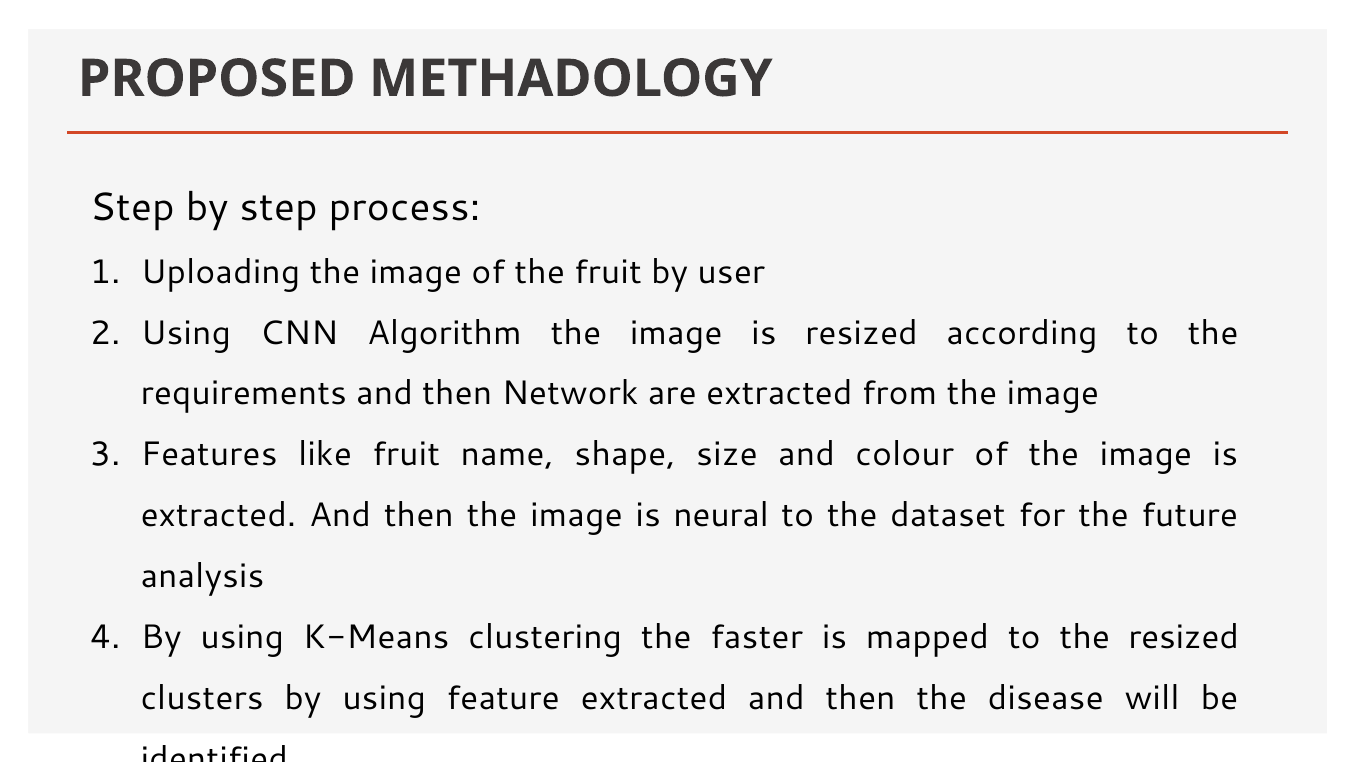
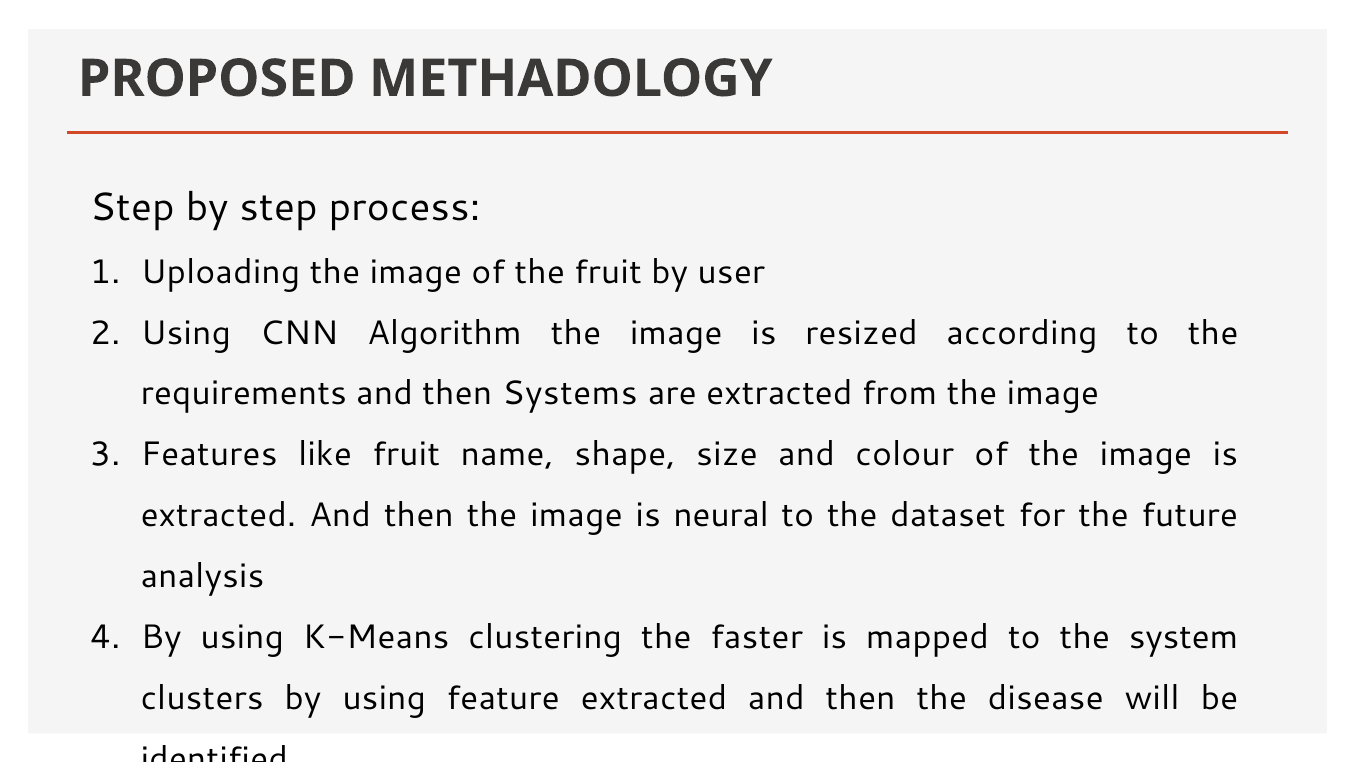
Network: Network -> Systems (570, 394)
the resized: resized -> system (1184, 638)
